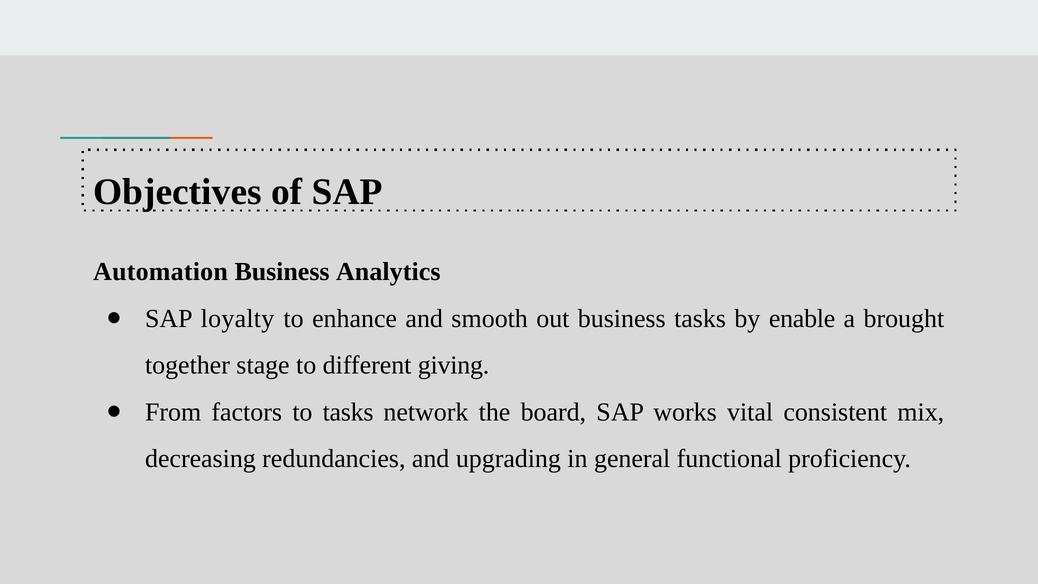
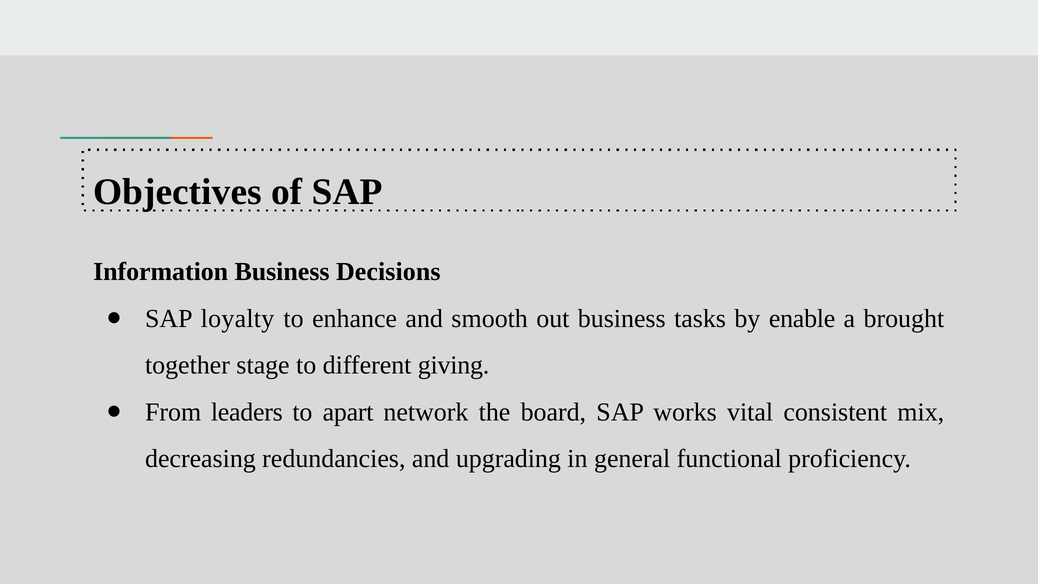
Automation: Automation -> Information (161, 272)
Analytics: Analytics -> Decisions (388, 272)
factors: factors -> leaders (247, 412)
to tasks: tasks -> apart (348, 412)
